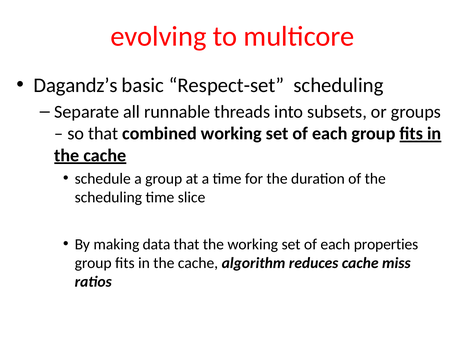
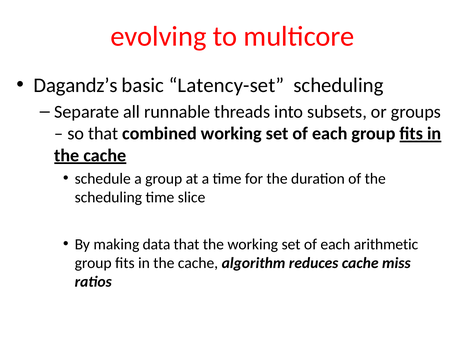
Respect-set: Respect-set -> Latency-set (226, 85)
properties: properties -> arithmetic (386, 244)
